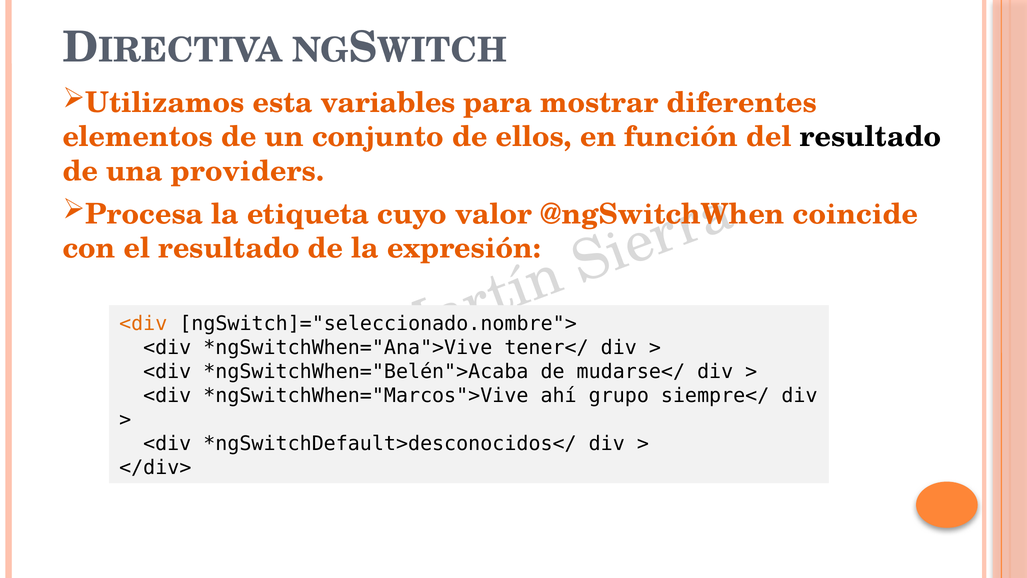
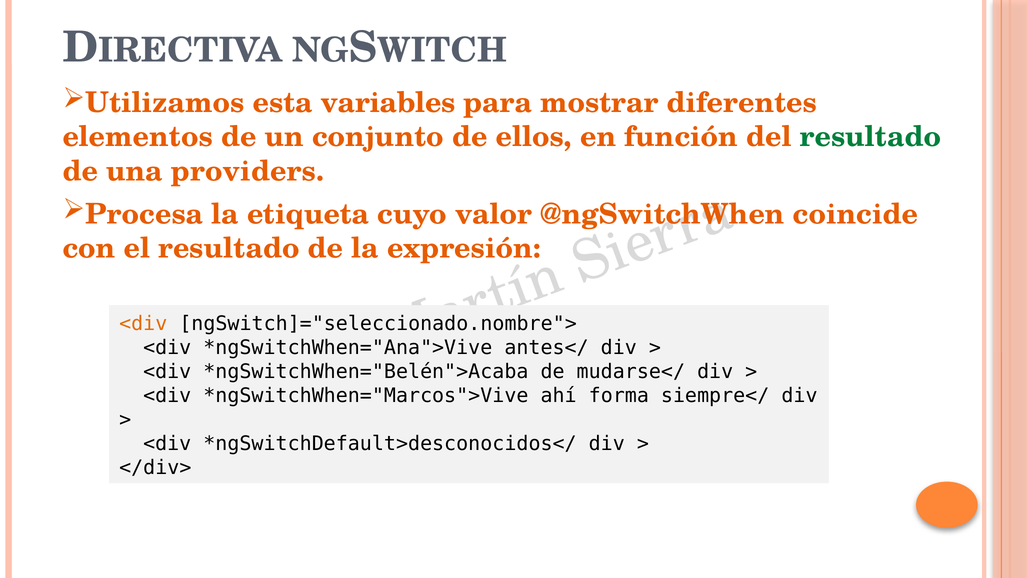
resultado colour: black -> green (870, 137)
tener</: tener</ -> antes</ (547, 347)
grupo: grupo -> forma (619, 395)
